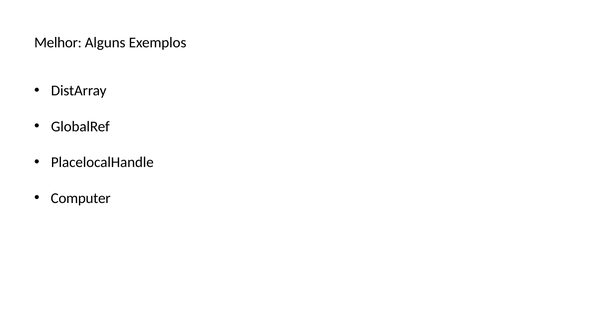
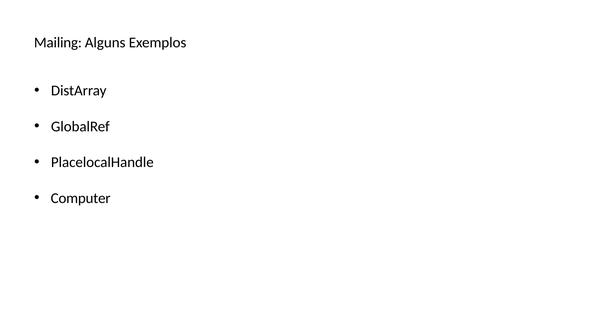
Melhor: Melhor -> Mailing (58, 42)
